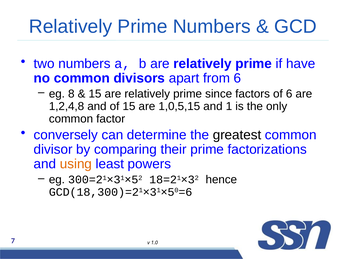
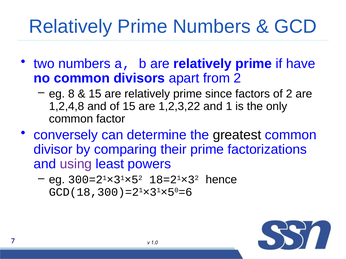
from 6: 6 -> 2 (237, 78)
of 6: 6 -> 2 (289, 94)
1,0,5,15: 1,0,5,15 -> 1,2,3,22 (179, 107)
using colour: orange -> purple (76, 164)
